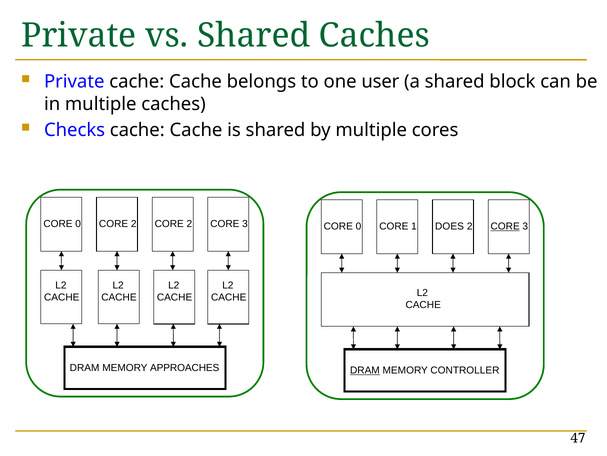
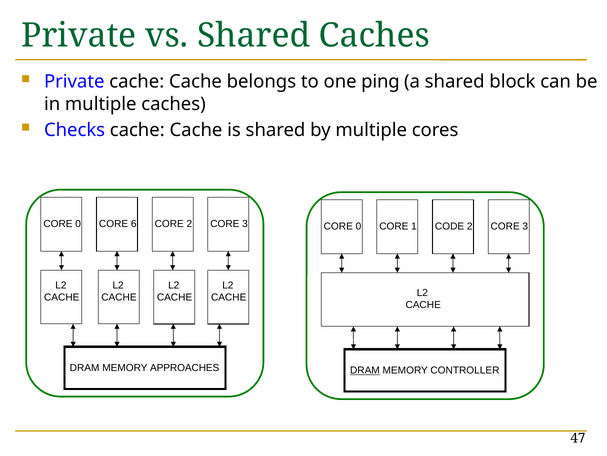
user: user -> ping (380, 82)
0 CORE 2: 2 -> 6 (134, 224)
DOES: DOES -> CODE (450, 226)
CORE underline: present -> none (505, 226)
